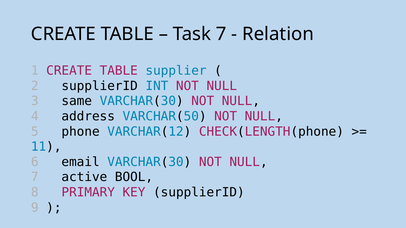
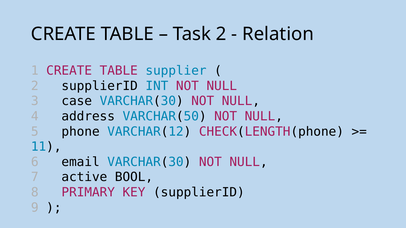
Task 7: 7 -> 2 (221, 34)
same: same -> case (77, 101)
